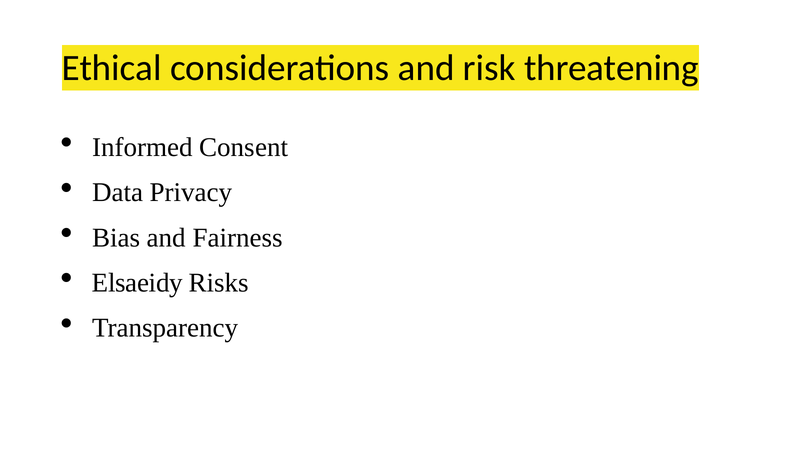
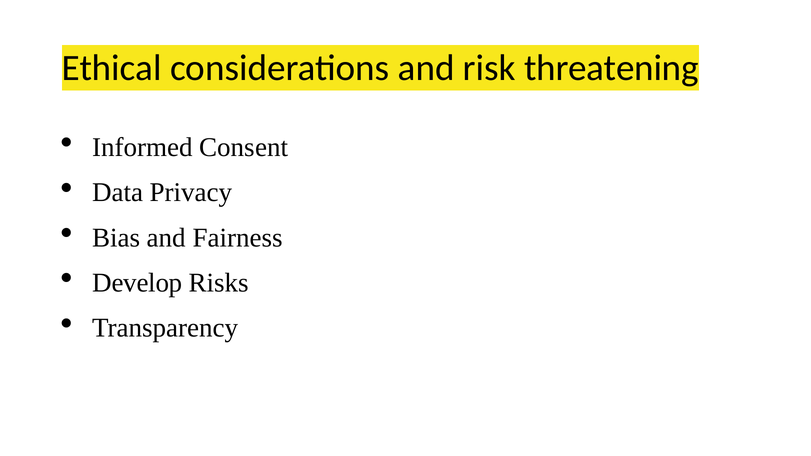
Elsaeidy: Elsaeidy -> Develop (137, 283)
